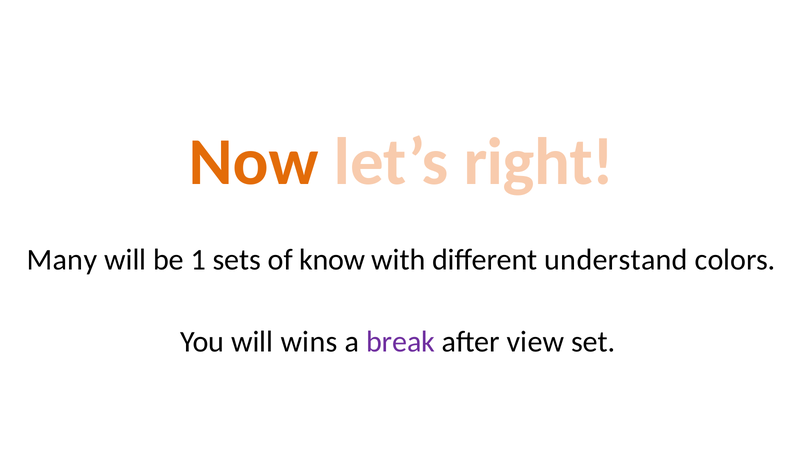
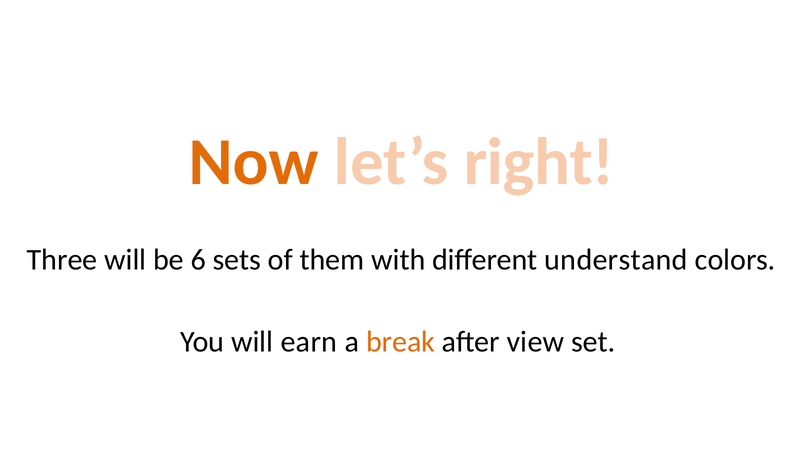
Many: Many -> Three (62, 260)
1: 1 -> 6 (198, 260)
know: know -> them (332, 260)
wins: wins -> earn (309, 341)
break colour: purple -> orange (401, 341)
